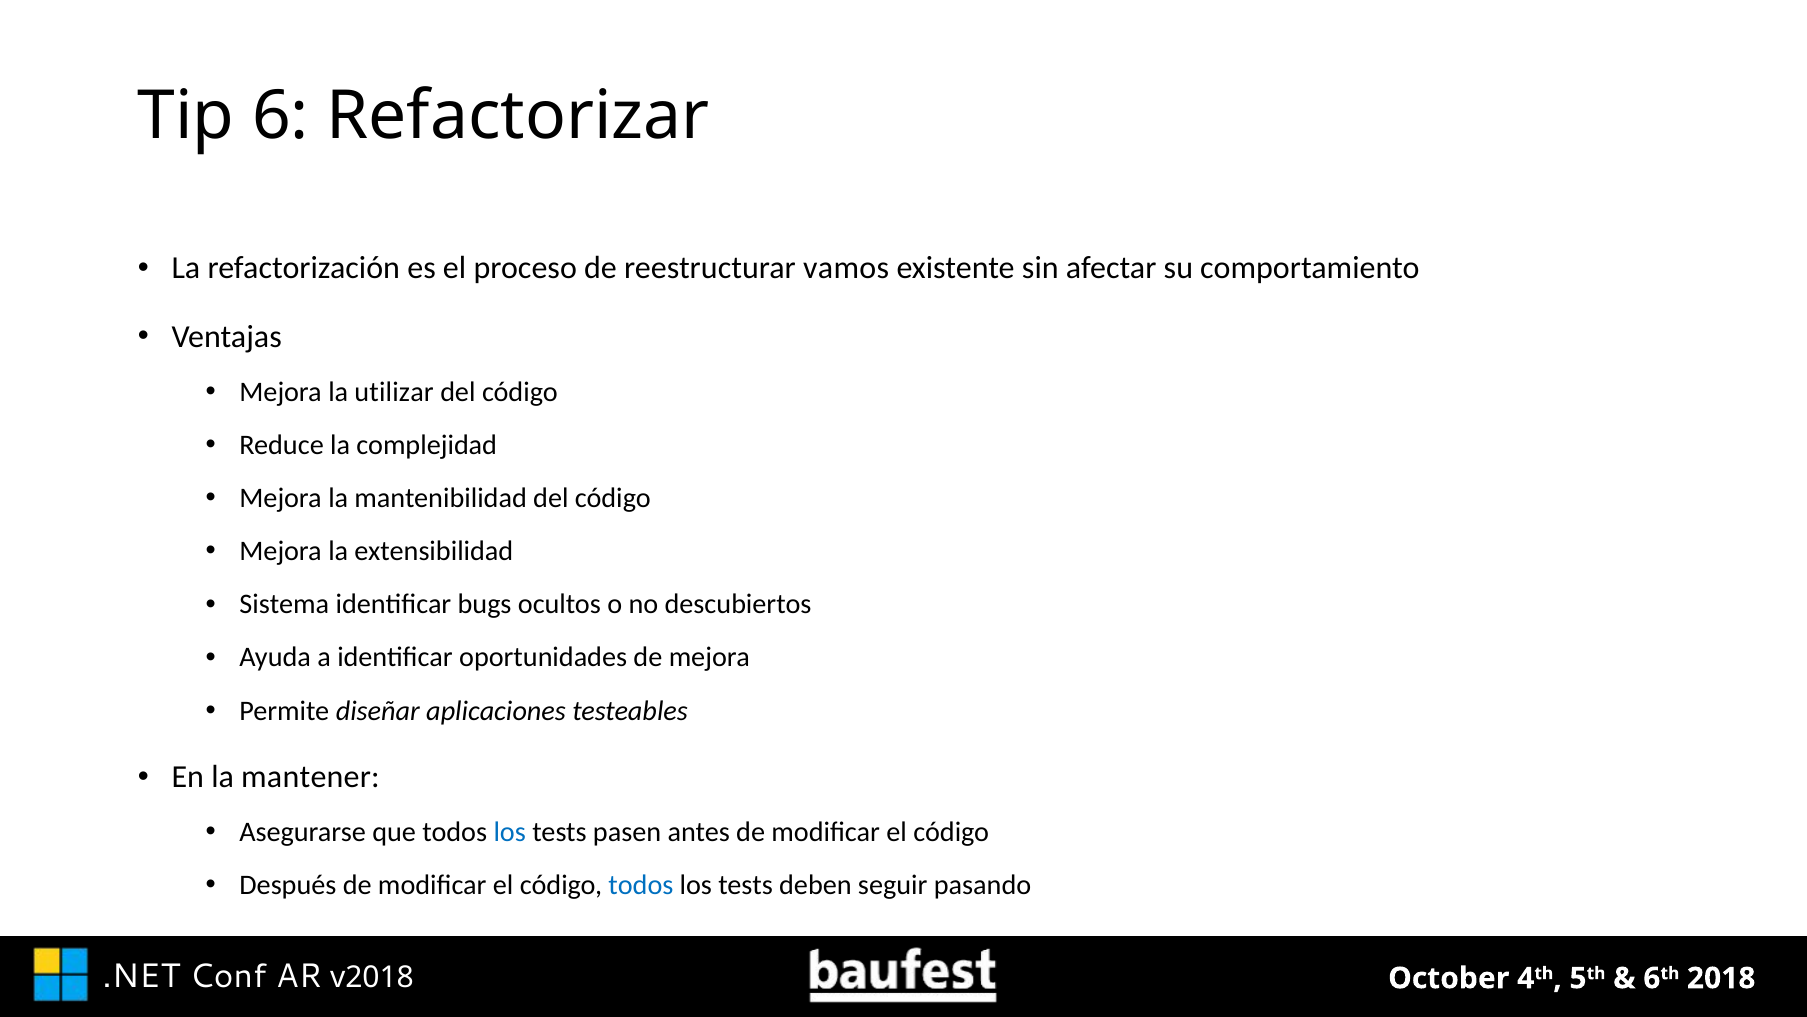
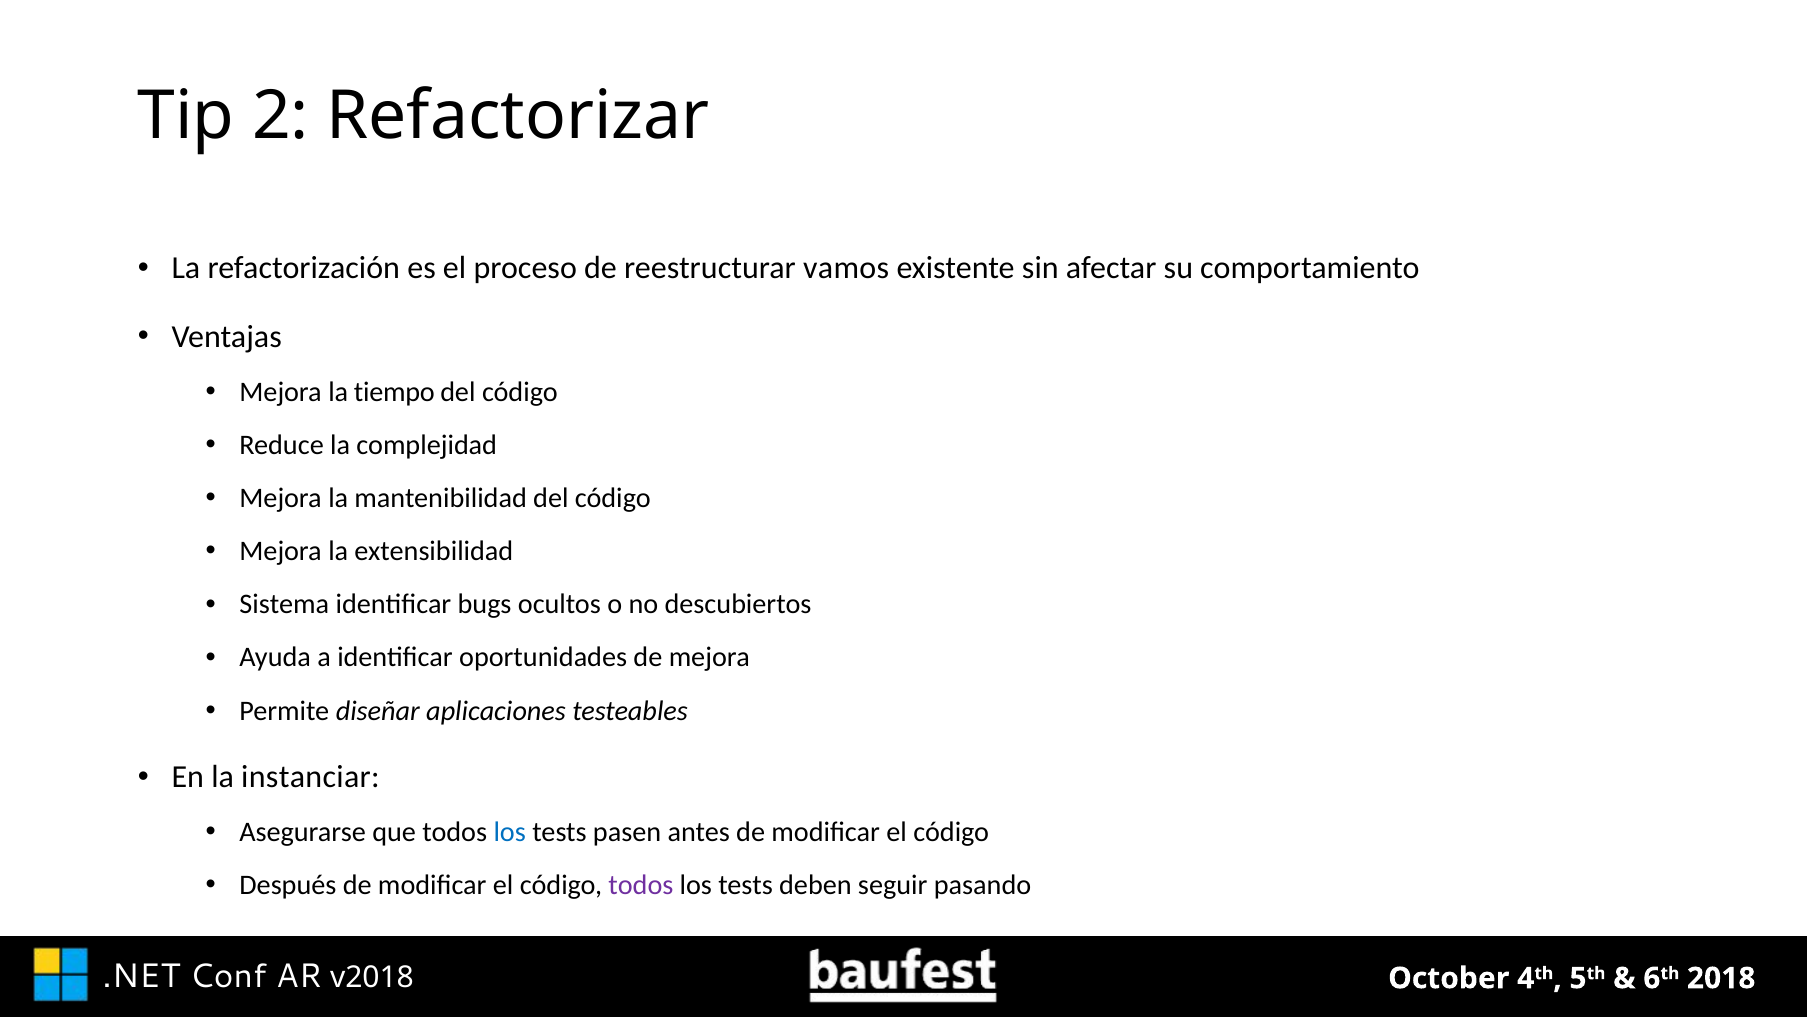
6: 6 -> 2 (280, 116)
utilizar: utilizar -> tiempo (394, 392)
mantener: mantener -> instanciar (310, 777)
todos colour: blue -> purple (641, 885)
